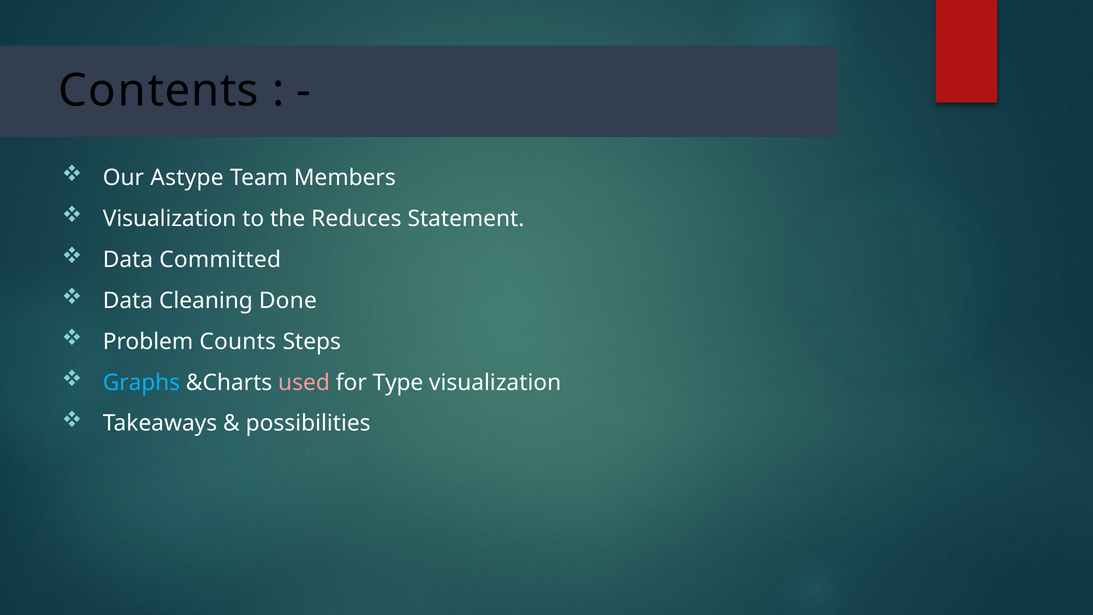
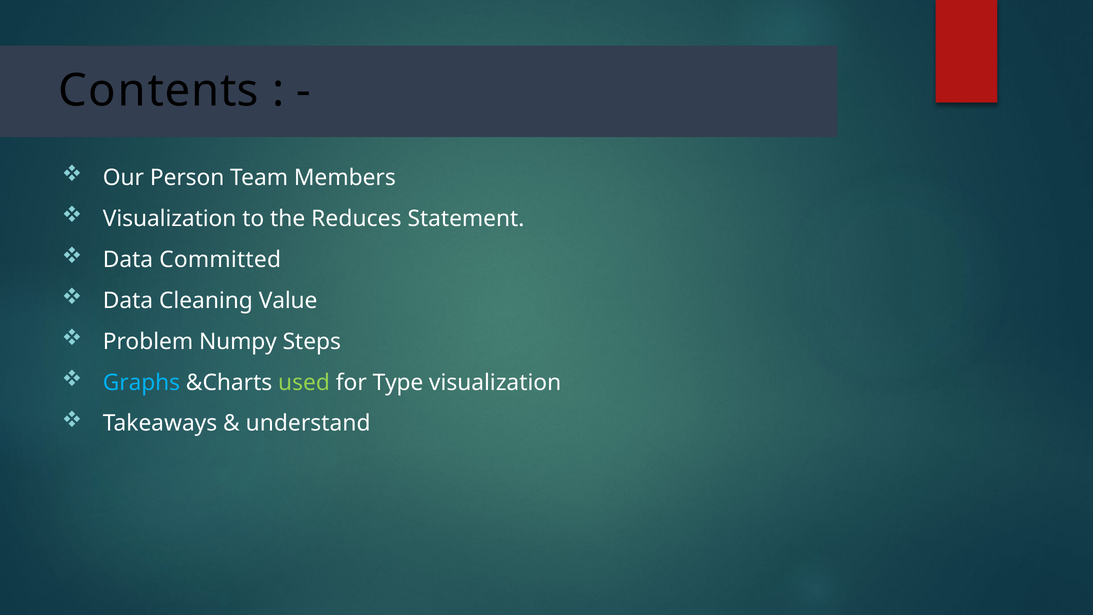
Astype: Astype -> Person (187, 178)
Done: Done -> Value (288, 300)
Counts: Counts -> Numpy (238, 341)
used colour: pink -> light green (304, 382)
possibilities: possibilities -> understand (308, 423)
